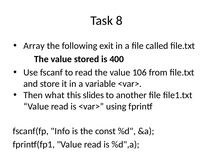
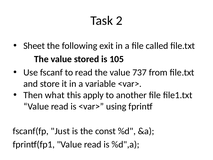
8: 8 -> 2 (119, 21)
Array: Array -> Sheet (34, 46)
400: 400 -> 105 (117, 59)
106: 106 -> 737 (140, 72)
slides: slides -> apply (93, 95)
Info: Info -> Just (60, 131)
